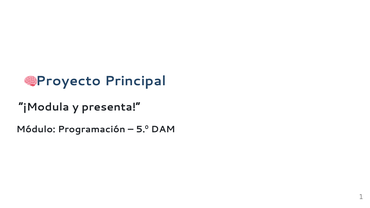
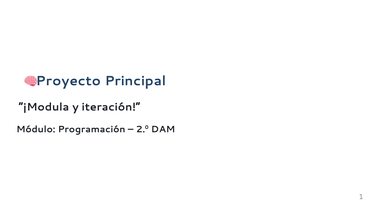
presenta: presenta -> iteración (111, 107)
5.º: 5.º -> 2.º (142, 129)
